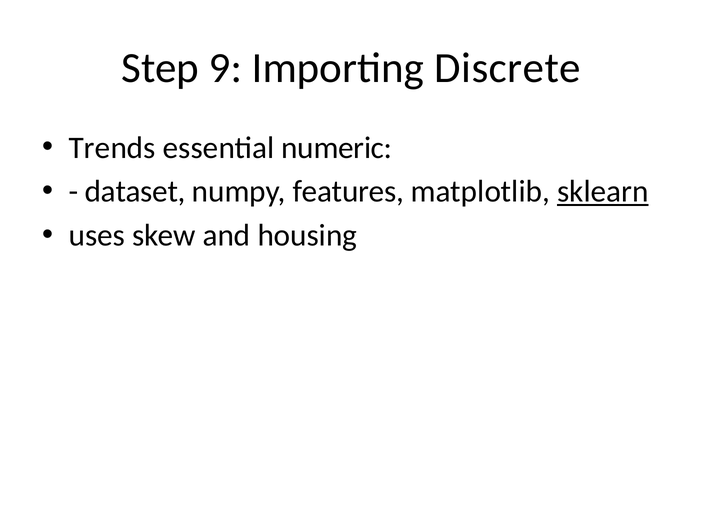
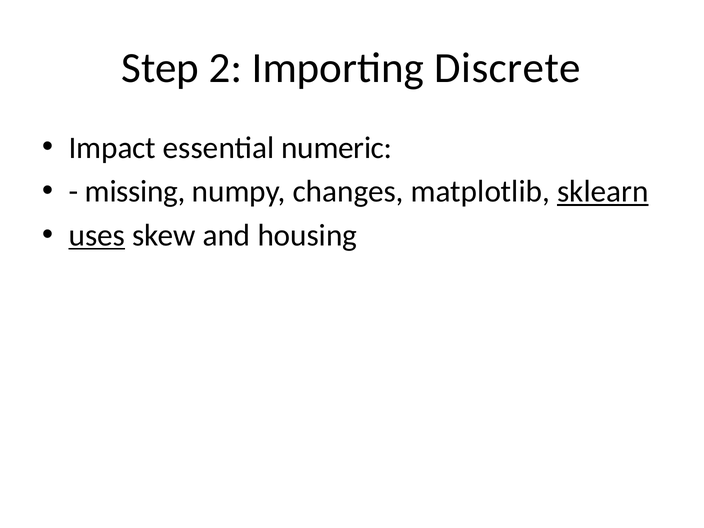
9: 9 -> 2 (225, 68)
Trends: Trends -> Impact (112, 148)
dataset: dataset -> missing (135, 192)
features: features -> changes (348, 192)
uses underline: none -> present (97, 235)
